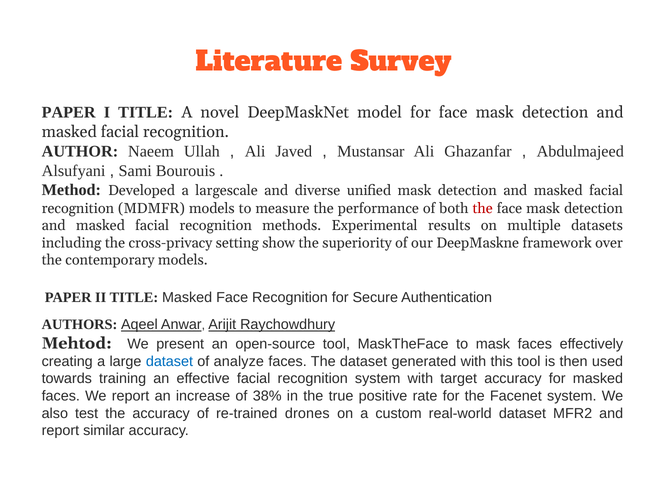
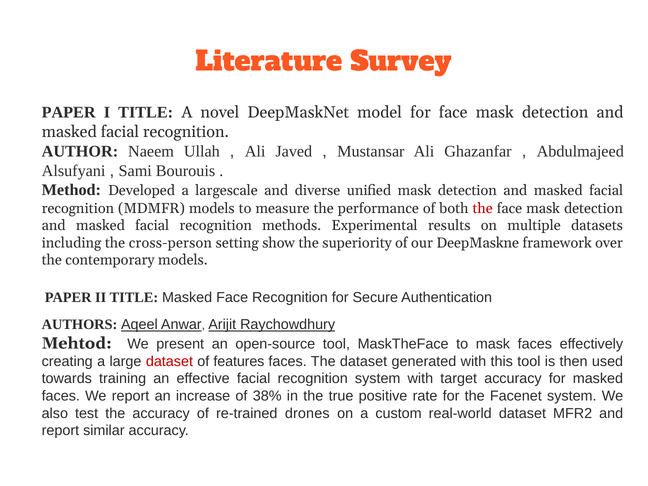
cross-privacy: cross-privacy -> cross-person (170, 243)
dataset colour: blue -> red (169, 361)
analyze: analyze -> features (239, 361)
